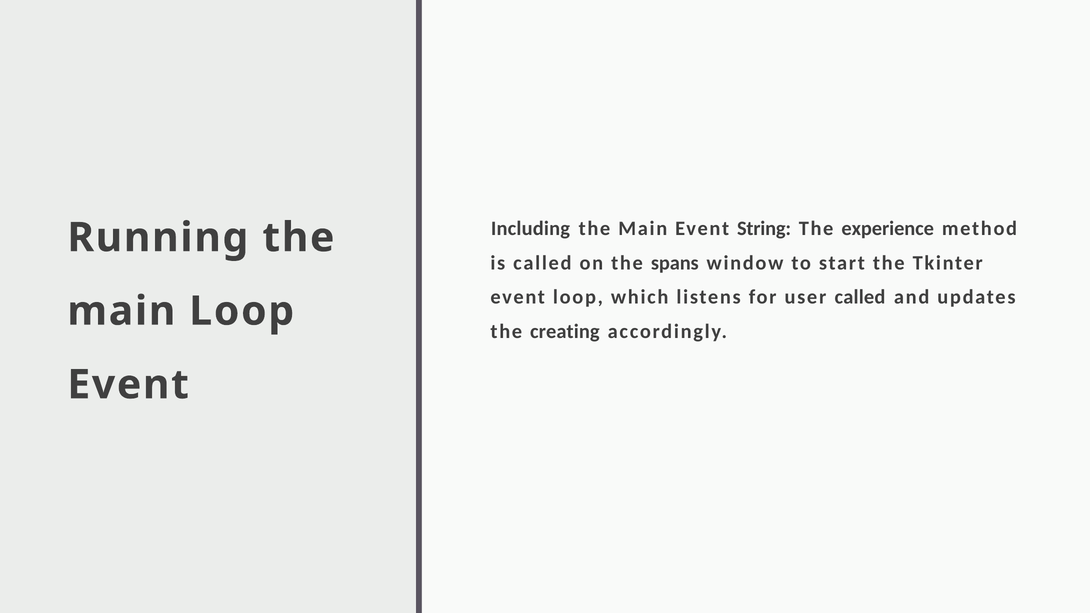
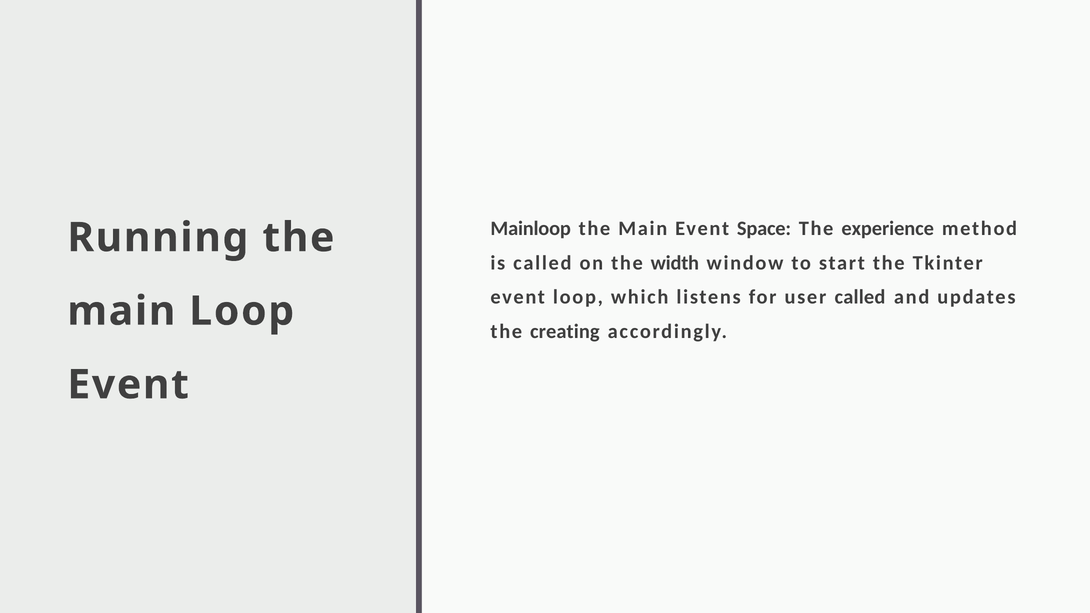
Including: Including -> Mainloop (531, 229)
String: String -> Space (764, 229)
spans: spans -> width (675, 263)
